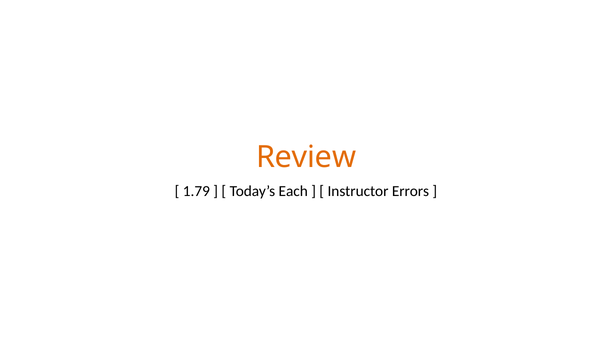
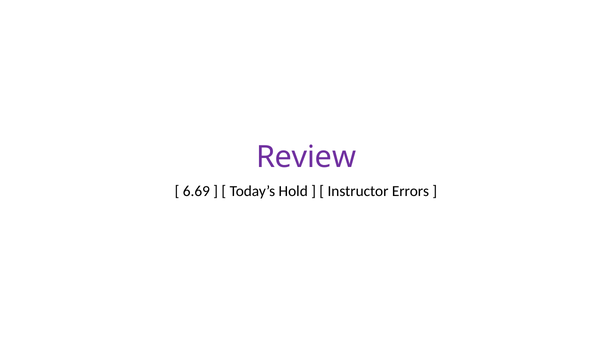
Review colour: orange -> purple (306, 157)
1.79: 1.79 -> 6.69 (196, 191)
Each: Each -> Hold (293, 191)
